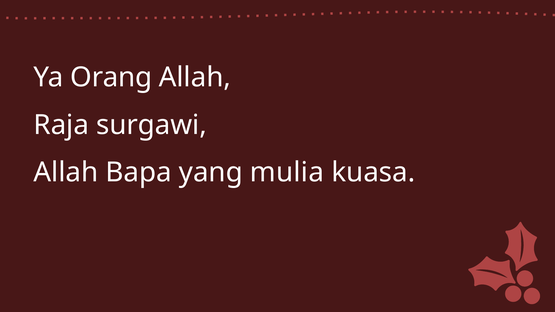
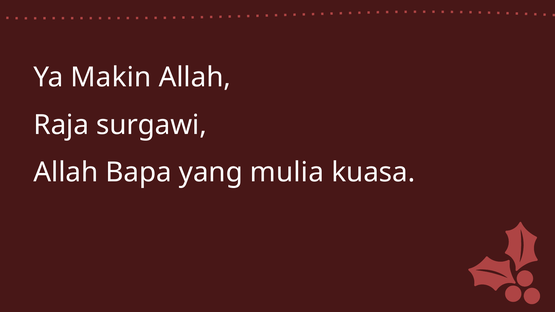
Orang: Orang -> Makin (111, 78)
